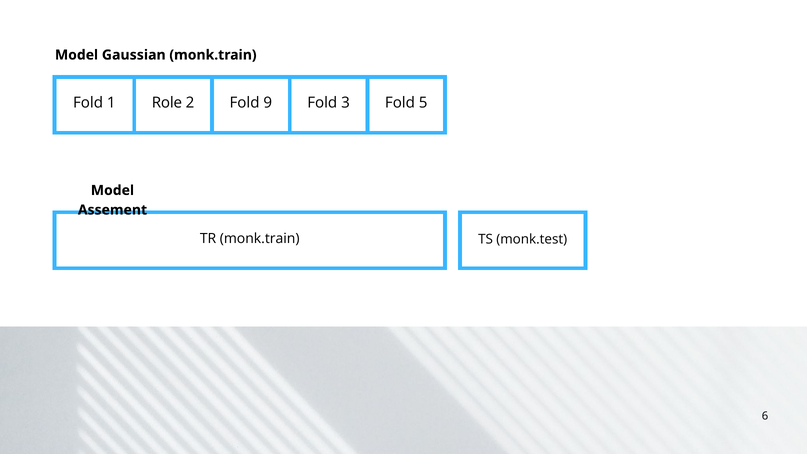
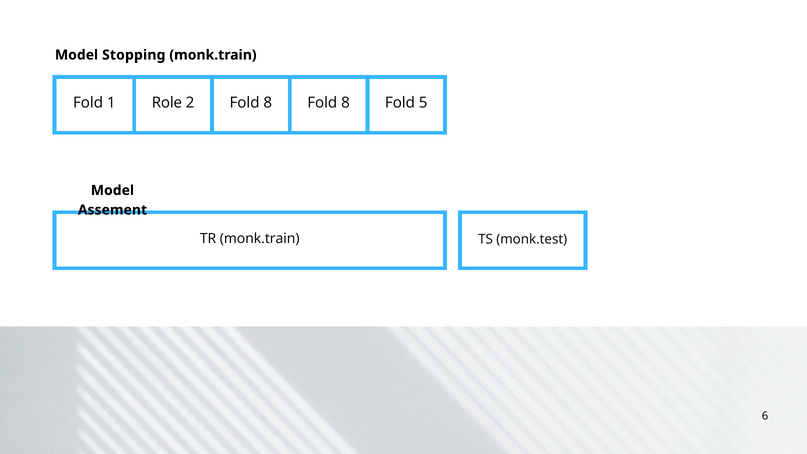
Gaussian: Gaussian -> Stopping (134, 55)
2 Fold 9: 9 -> 8 (268, 103)
3: 3 -> 8 (345, 103)
